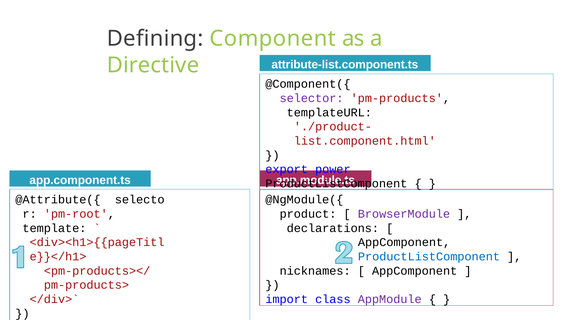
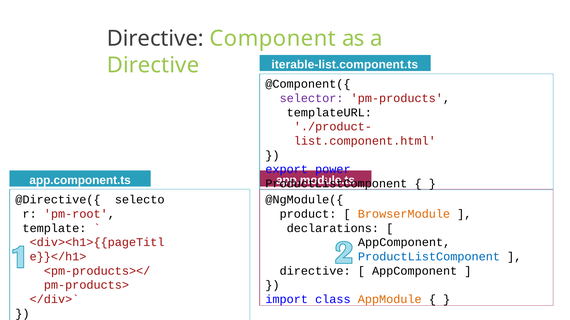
Defining: Defining -> Directive (155, 39)
attribute-list.component.ts: attribute-list.component.ts -> iterable-list.component.ts (345, 65)
@Attribute({: @Attribute({ -> @Directive({ (58, 200)
BrowserModule colour: purple -> orange (404, 214)
nicknames: nicknames -> directive (315, 271)
AppModule colour: purple -> orange (390, 300)
